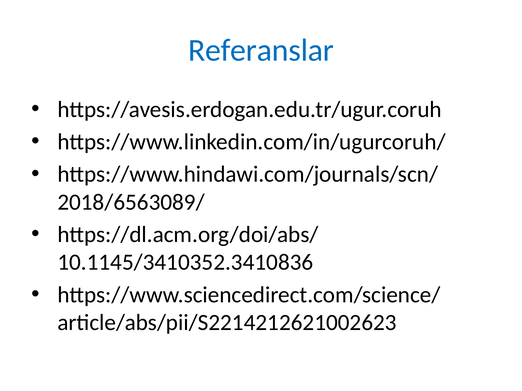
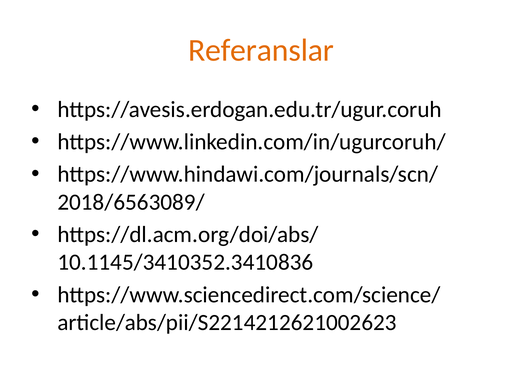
Referanslar colour: blue -> orange (261, 51)
